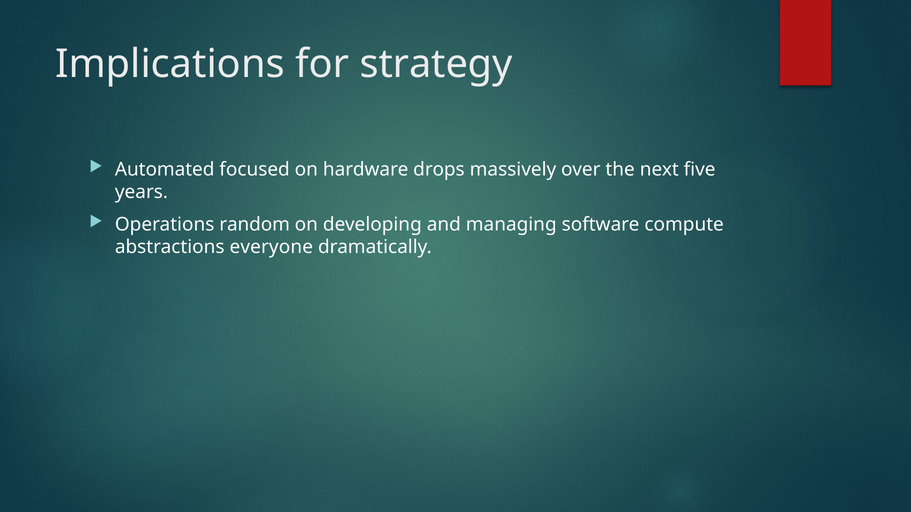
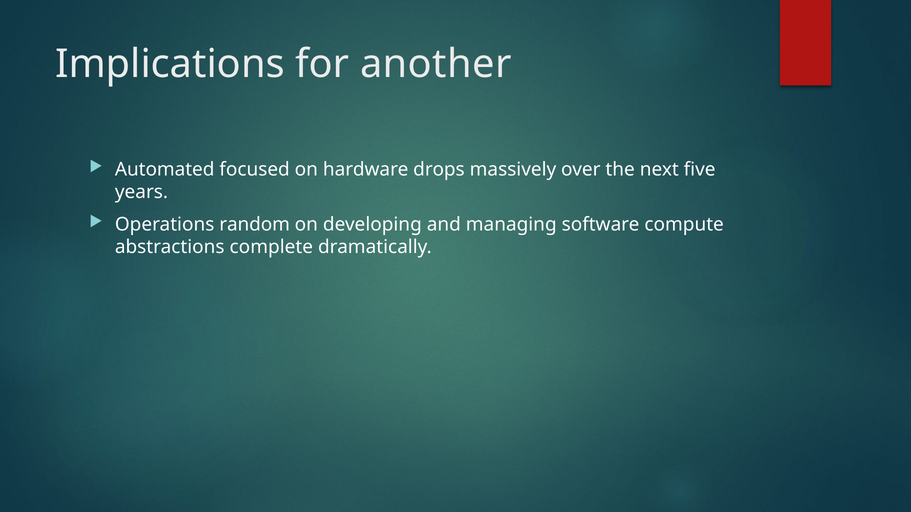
strategy: strategy -> another (436, 64)
everyone: everyone -> complete (271, 247)
